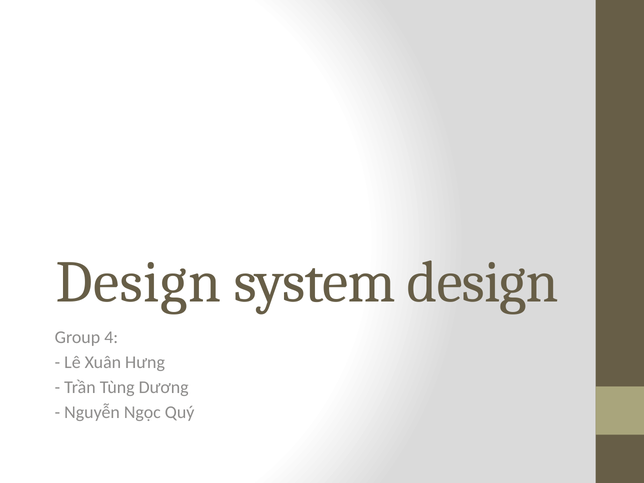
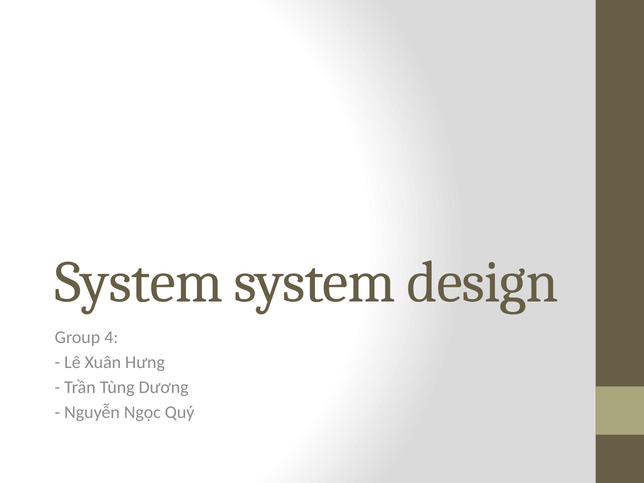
Design: Design -> System (139, 282)
